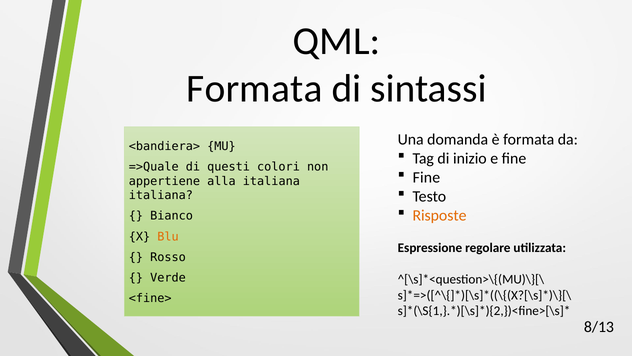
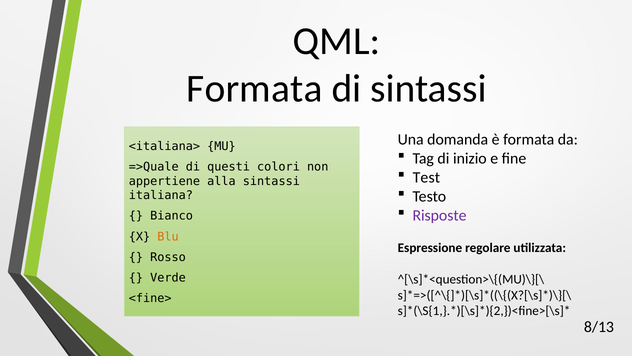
<bandiera>: <bandiera> -> <italiana> (164, 146)
Fine: Fine -> Test (426, 177)
alla italiana: italiana -> sintassi (271, 181)
Risposte colour: orange -> purple (440, 215)
